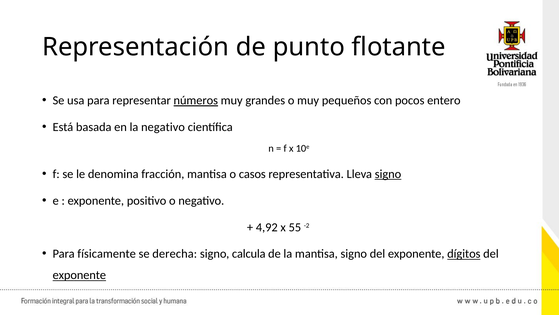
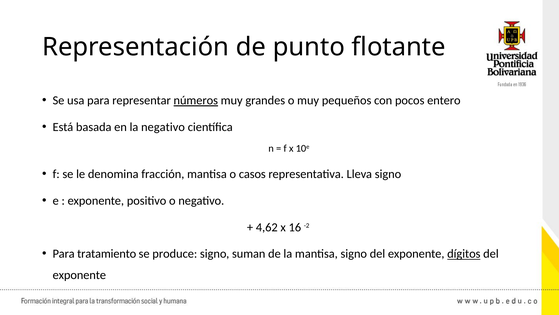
signo underline: present -> none (388, 174)
4,92: 4,92 -> 4,62 (267, 227)
55: 55 -> 16 (295, 227)
físicamente: físicamente -> tratamiento (107, 253)
derecha: derecha -> produce (175, 253)
calcula: calcula -> suman (249, 253)
exponente underline: present -> none (79, 275)
